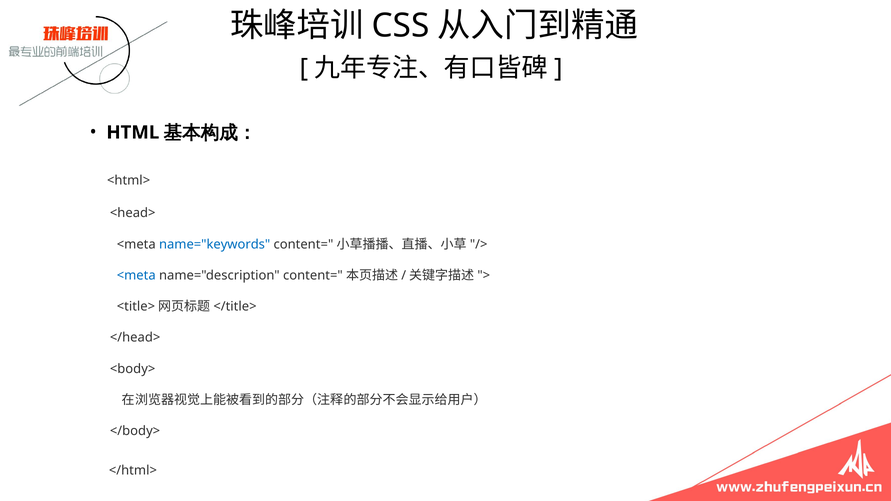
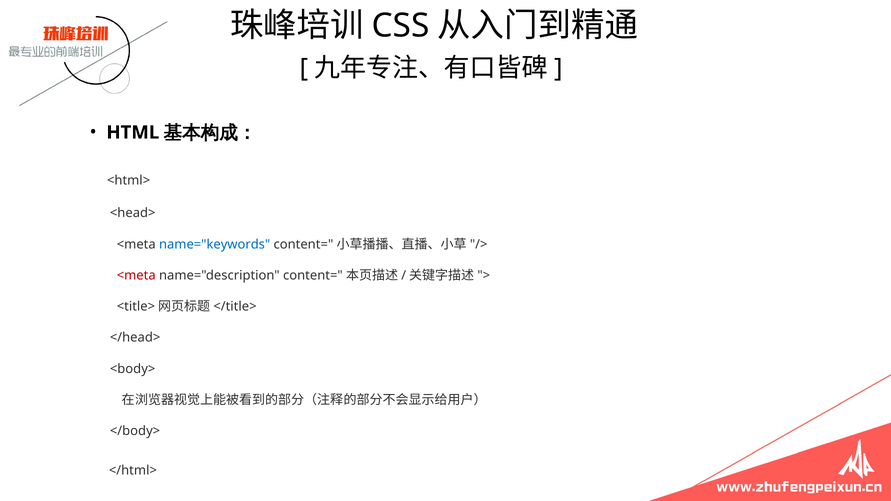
<meta colour: blue -> red (136, 276)
